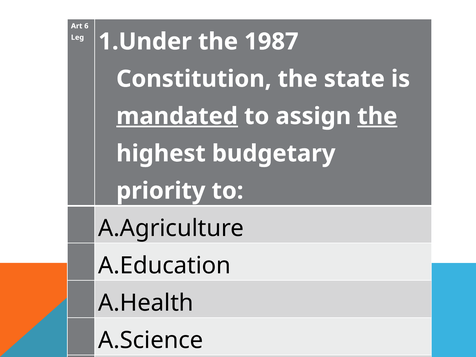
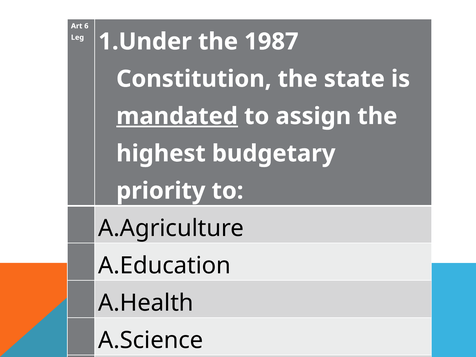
the underline: present -> none (377, 116)
